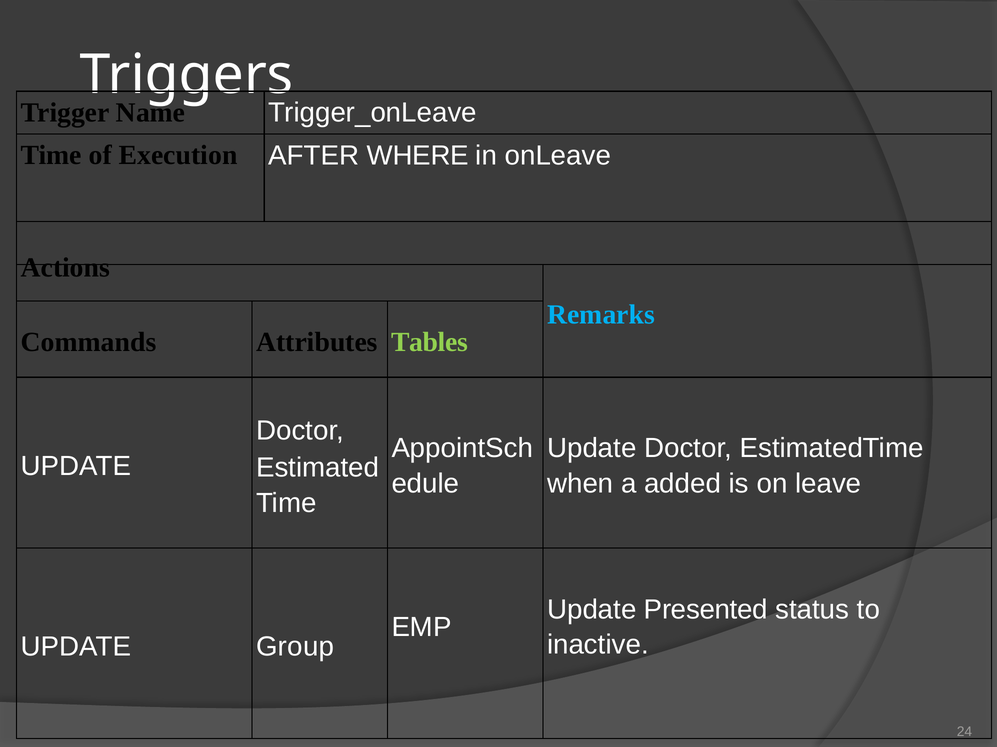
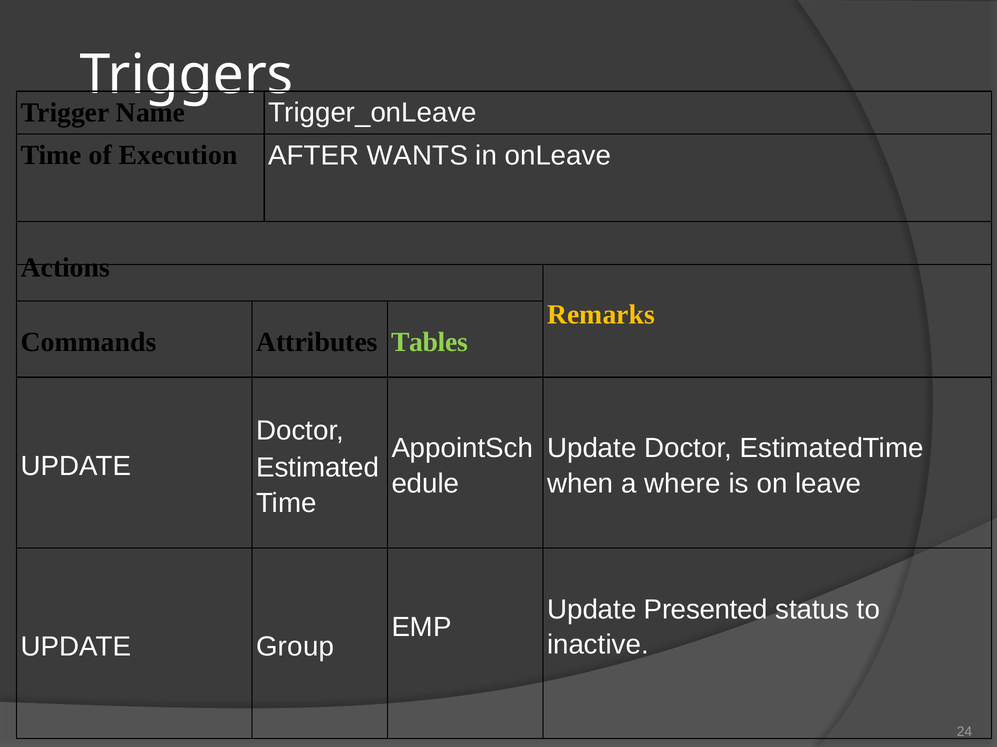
WHERE: WHERE -> WANTS (417, 156)
Remarks colour: light blue -> yellow (601, 315)
added: added -> where (682, 484)
